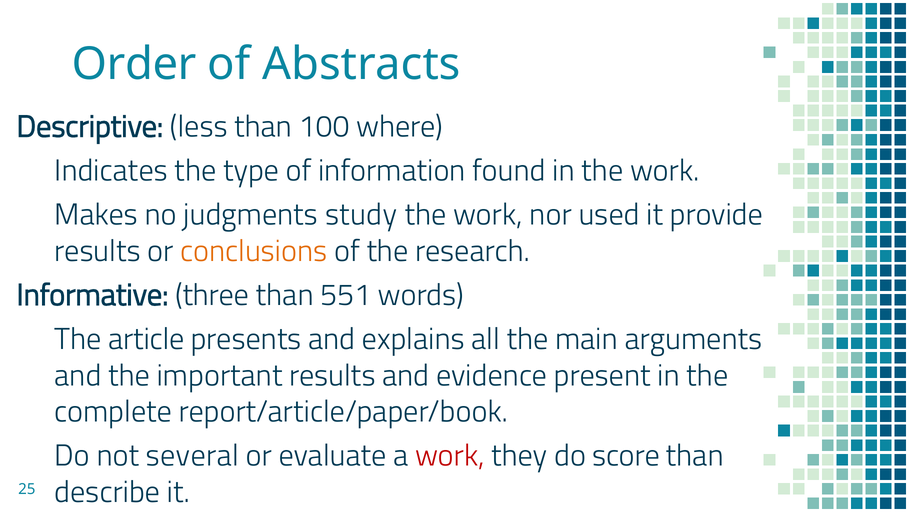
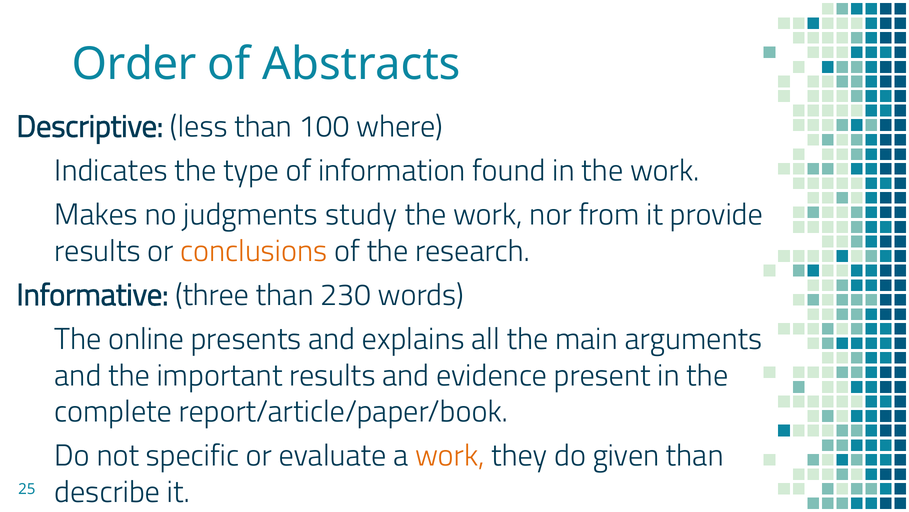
used: used -> from (609, 214)
551: 551 -> 230 (346, 295)
article: article -> online (146, 339)
several: several -> specific (192, 455)
work colour: red -> orange (450, 455)
score: score -> given (626, 455)
